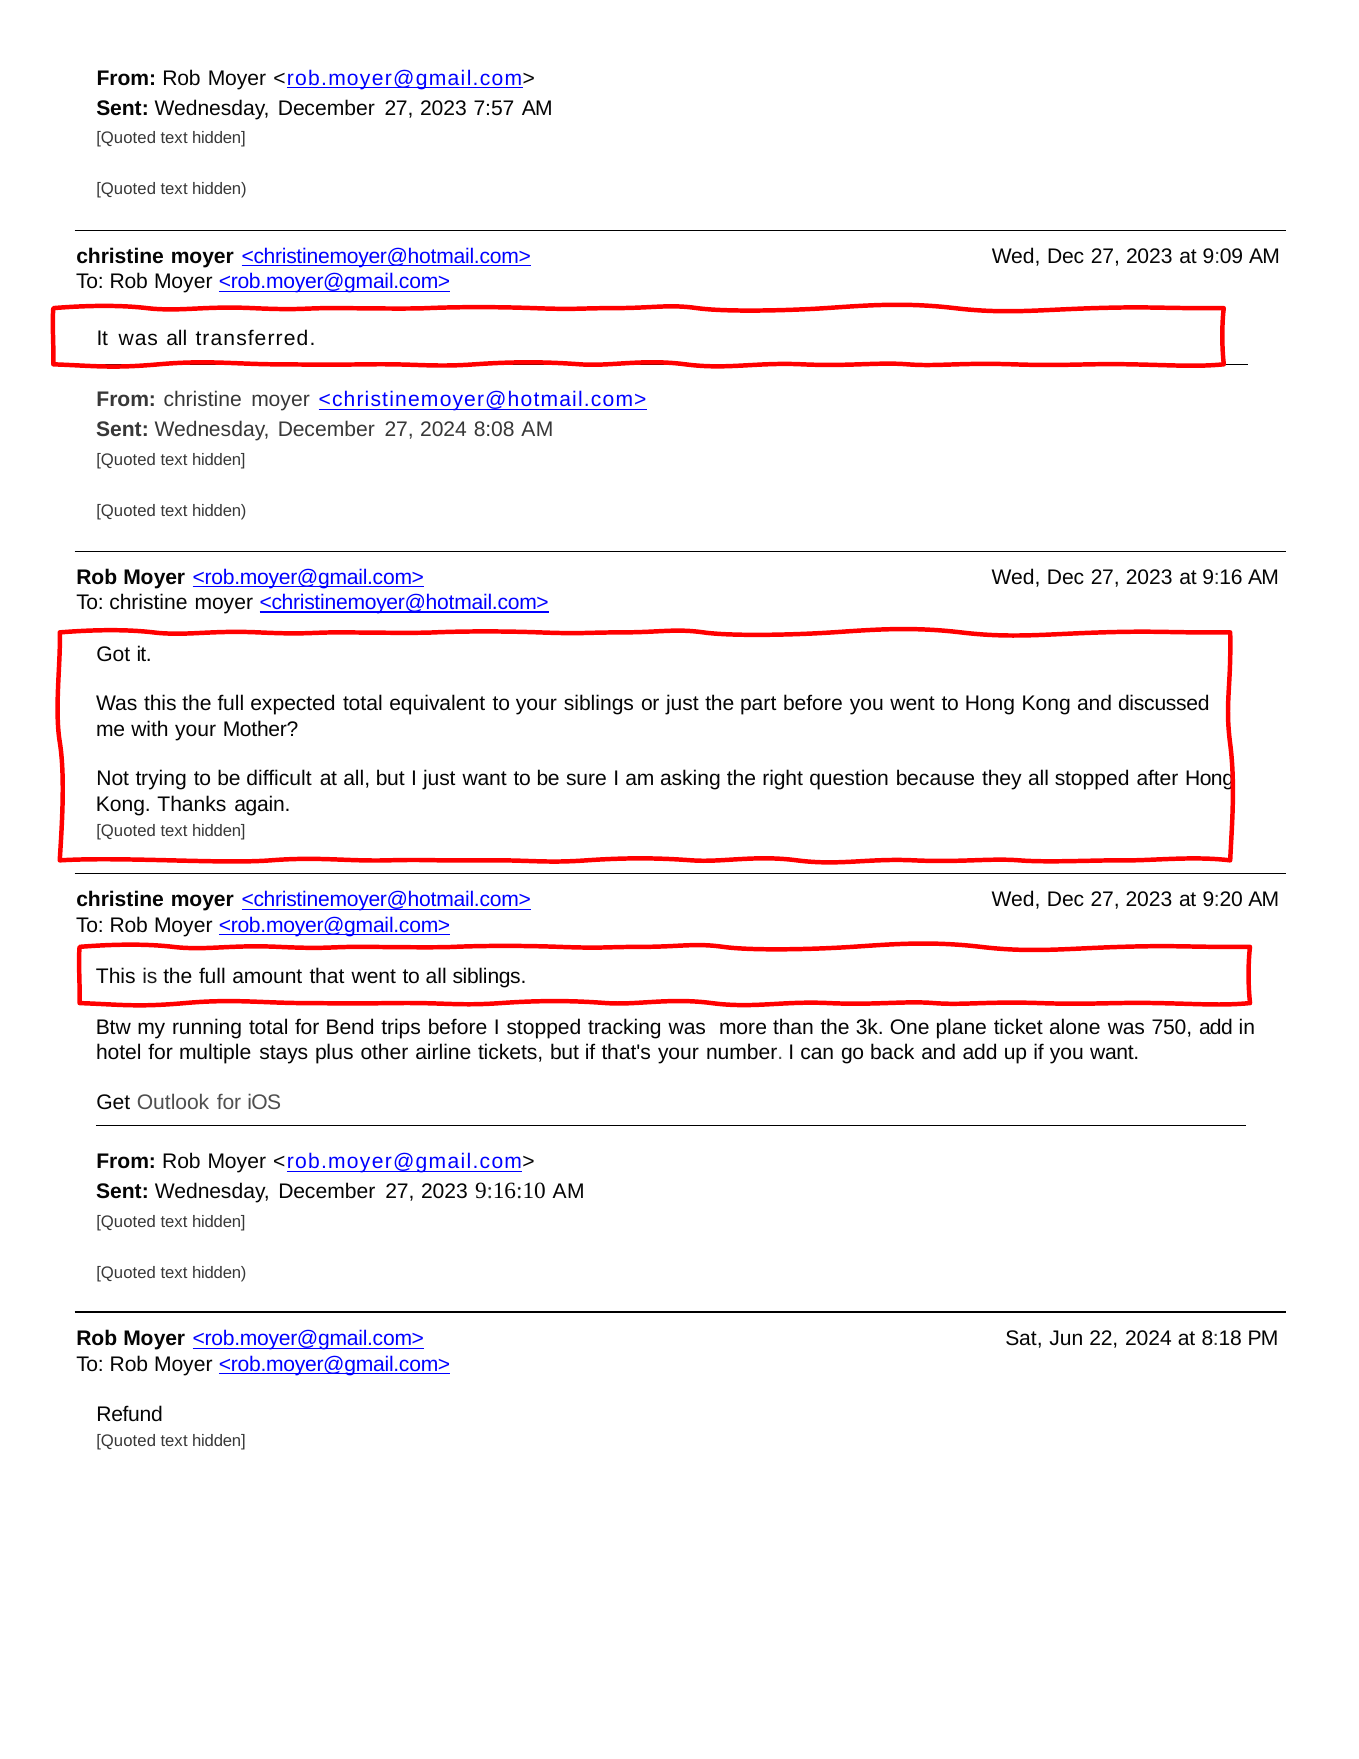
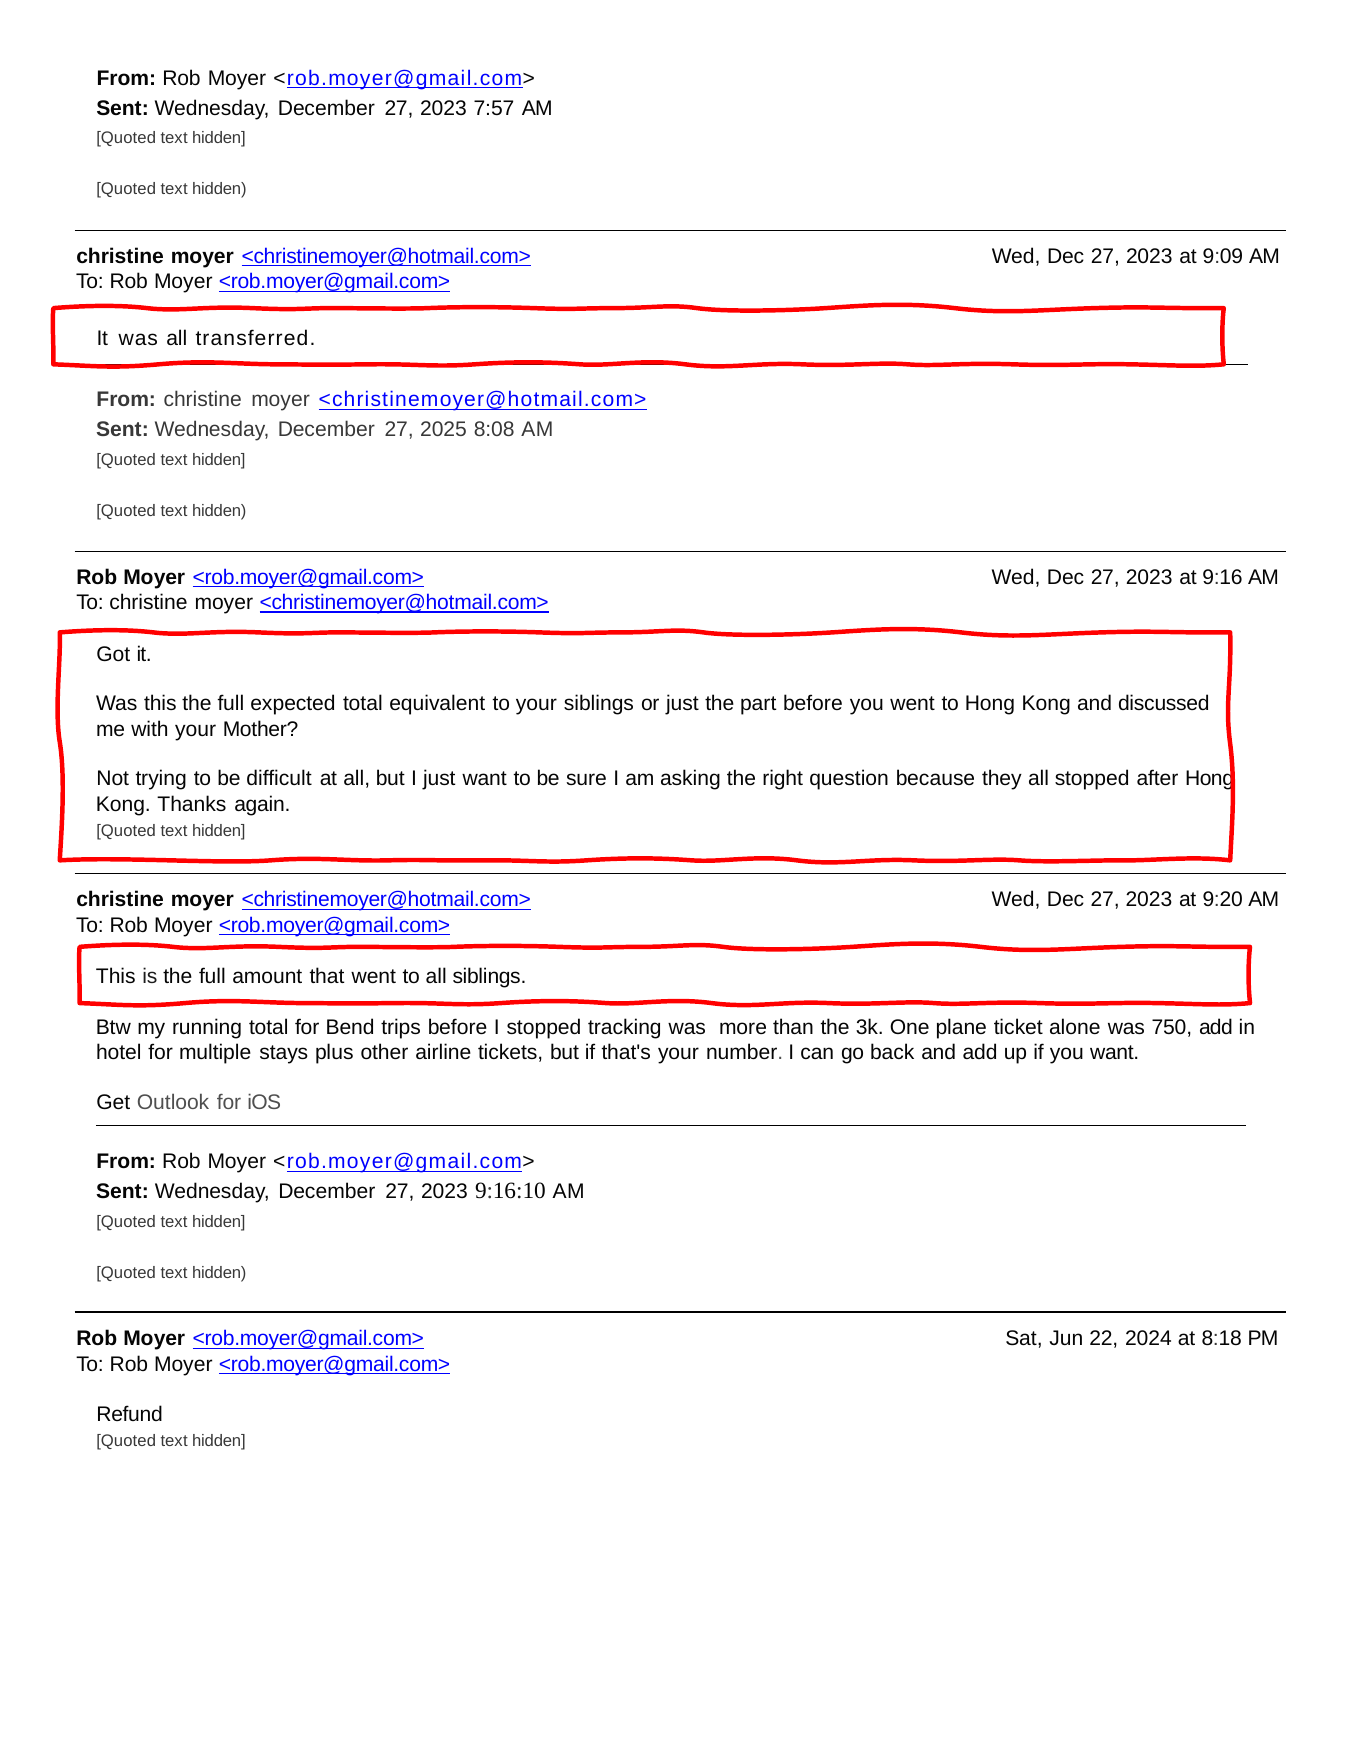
27 2024: 2024 -> 2025 (443, 430)
